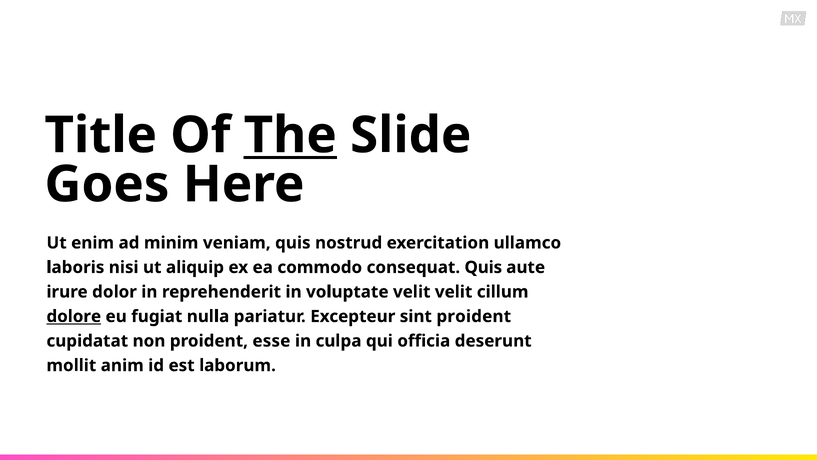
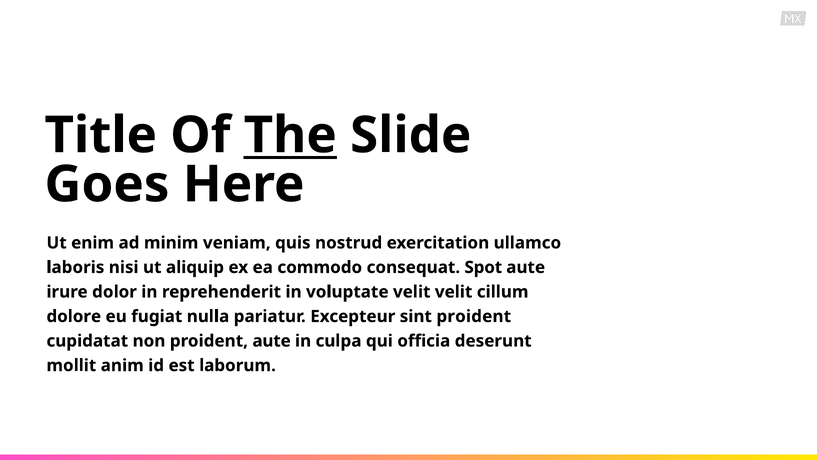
consequat Quis: Quis -> Spot (483, 267)
dolore underline: present -> none (74, 316)
proident esse: esse -> aute (272, 341)
